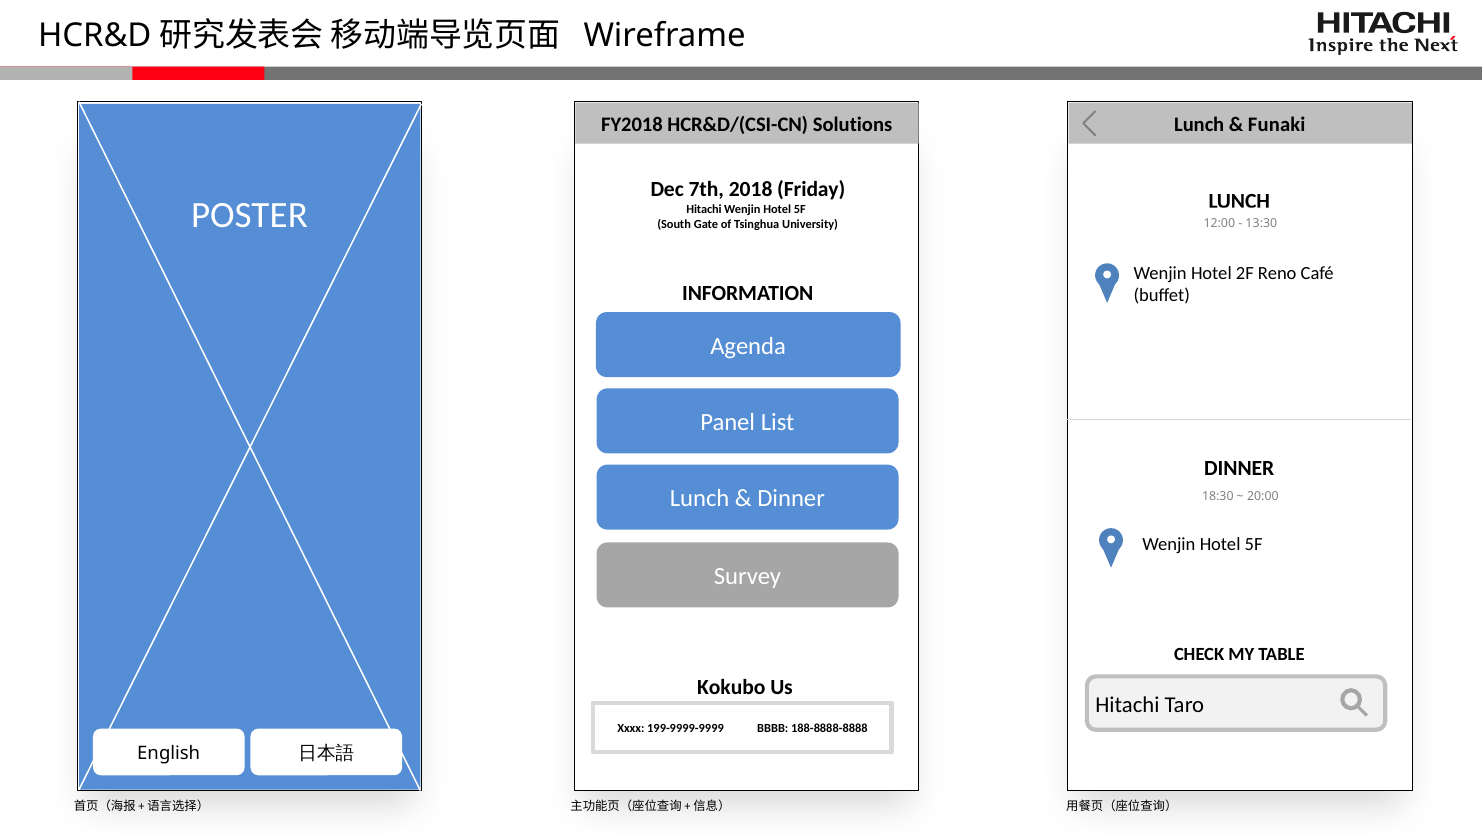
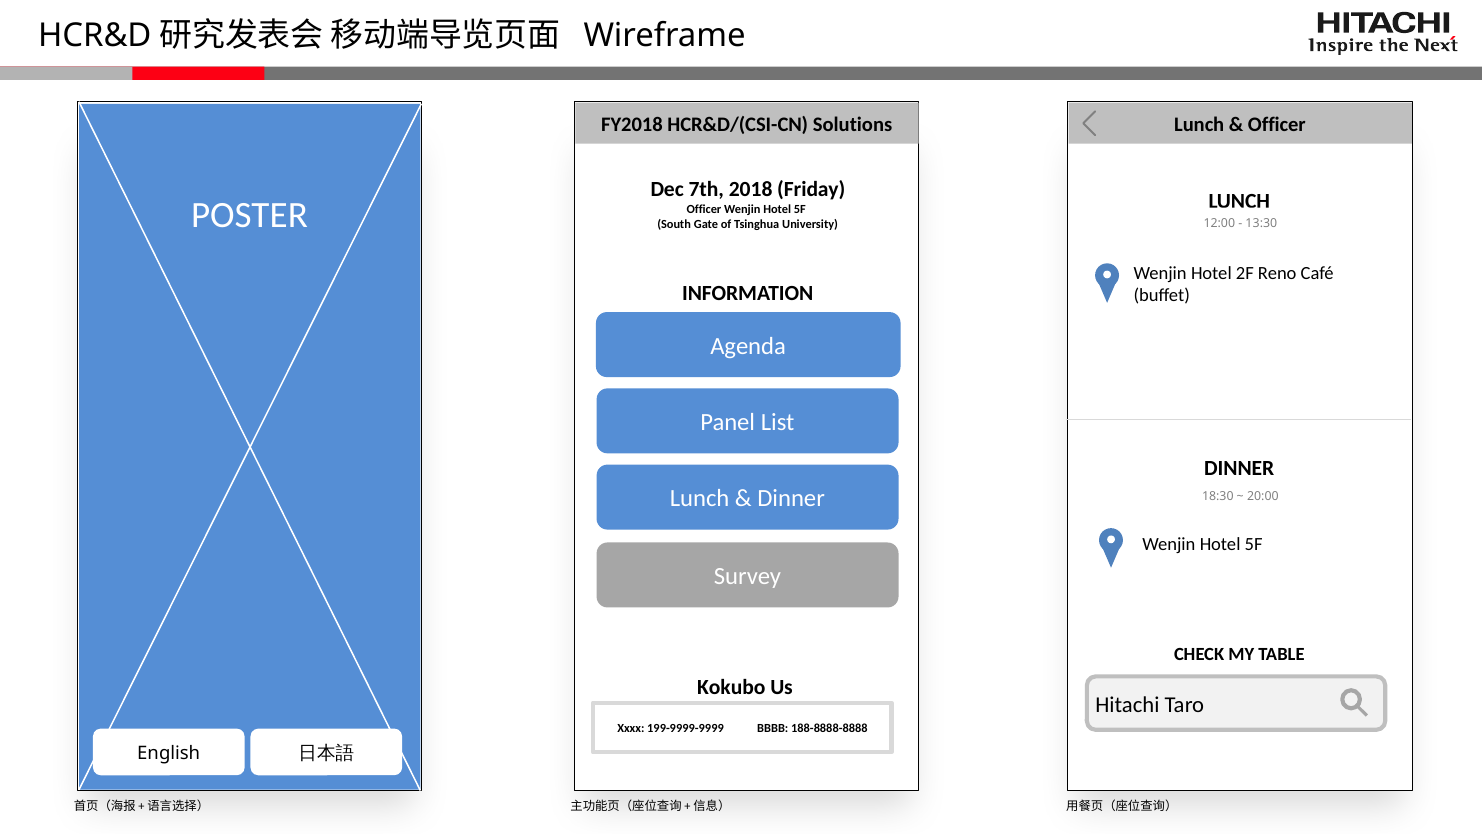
Funaki: Funaki -> Officer (1277, 125)
Hitachi: Hitachi -> Officer (704, 210)
